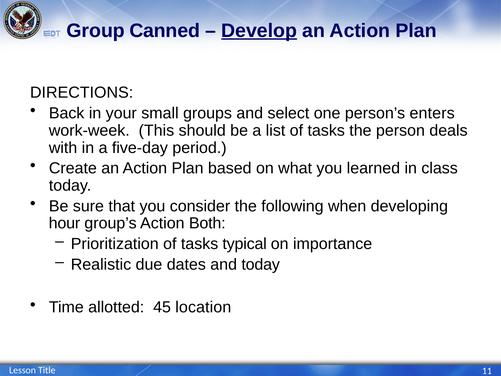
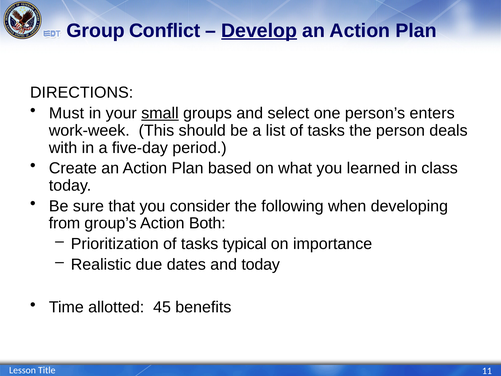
Canned: Canned -> Conflict (165, 31)
Back: Back -> Must (67, 113)
small underline: none -> present (160, 113)
hour: hour -> from (64, 223)
location: location -> benefits (203, 307)
